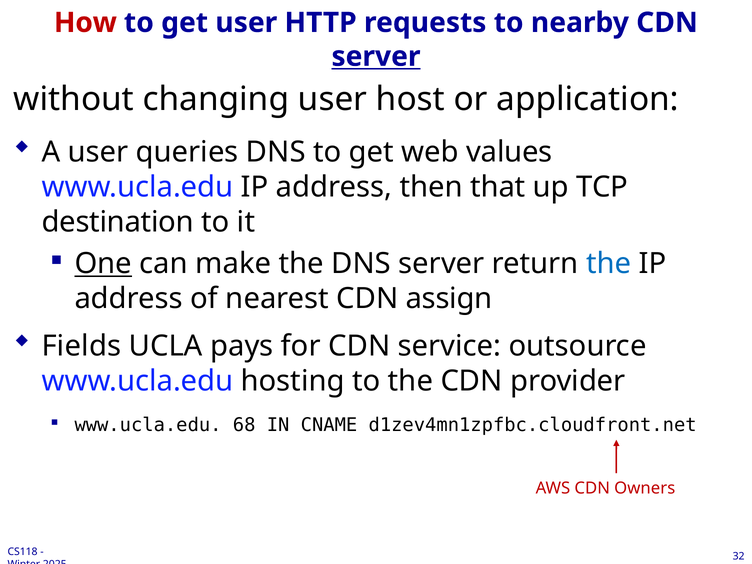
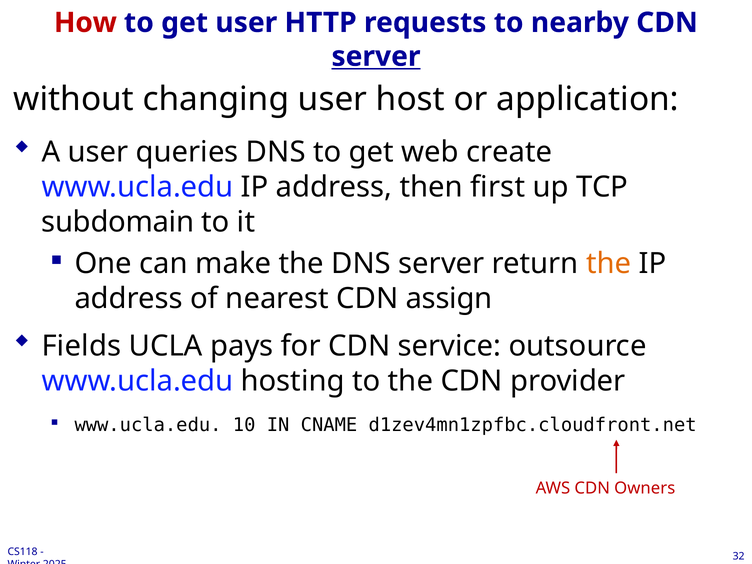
values: values -> create (509, 152)
that: that -> first (498, 187)
destination: destination -> subdomain (118, 222)
One underline: present -> none (103, 264)
the colour: blue -> orange (609, 264)
68: 68 -> 10 (244, 425)
